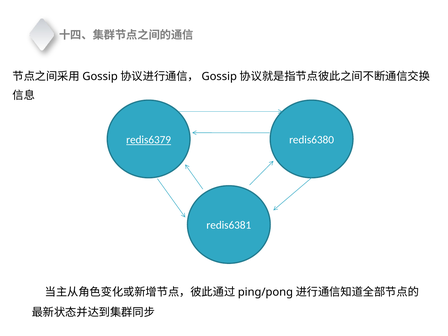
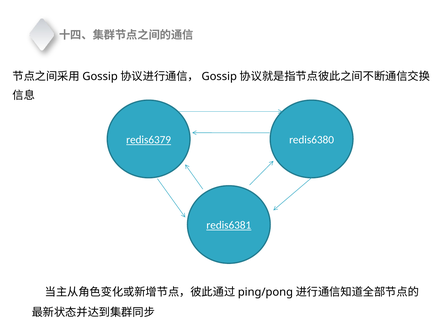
redis6381 underline: none -> present (229, 225)
